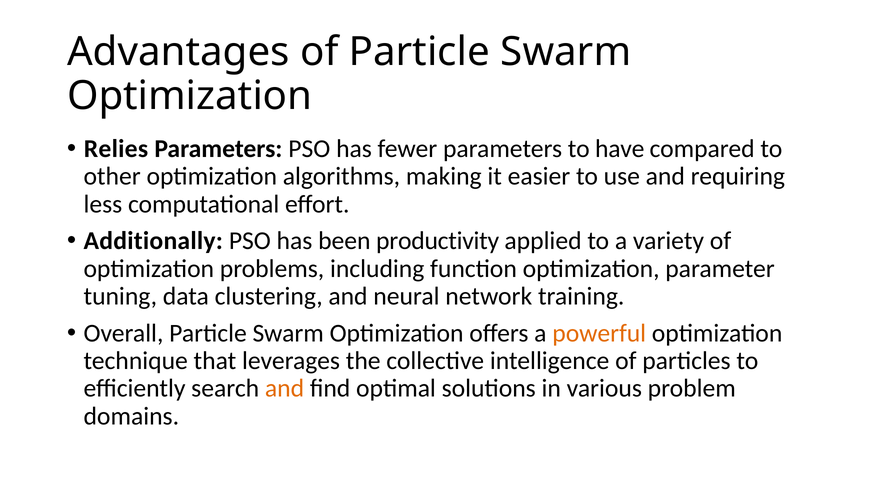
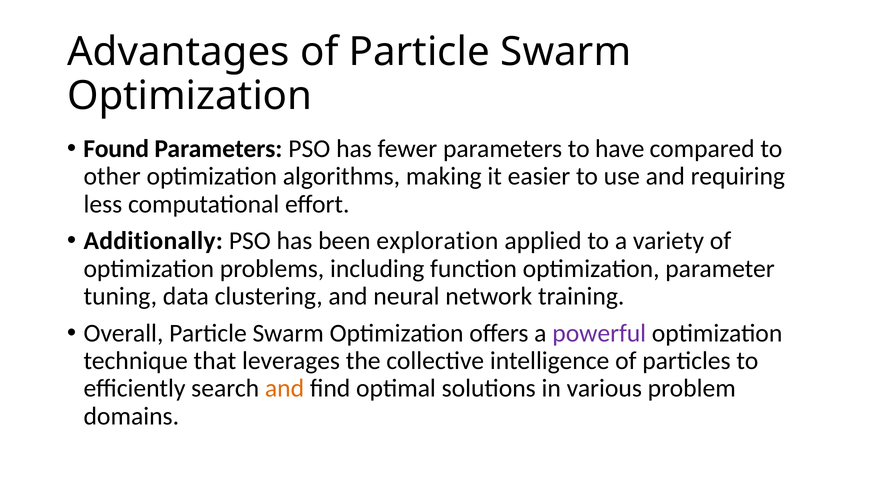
Relies: Relies -> Found (116, 149)
productivity: productivity -> exploration (437, 241)
powerful colour: orange -> purple (599, 333)
